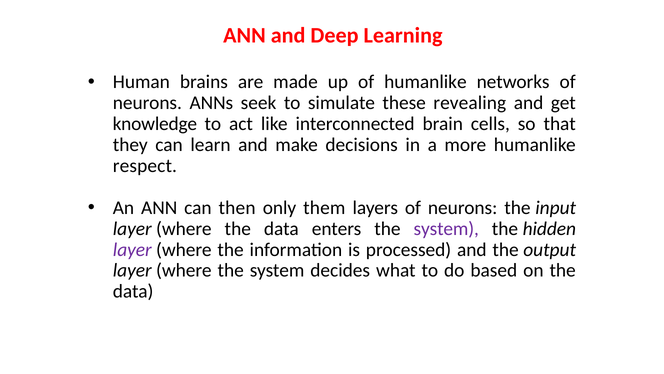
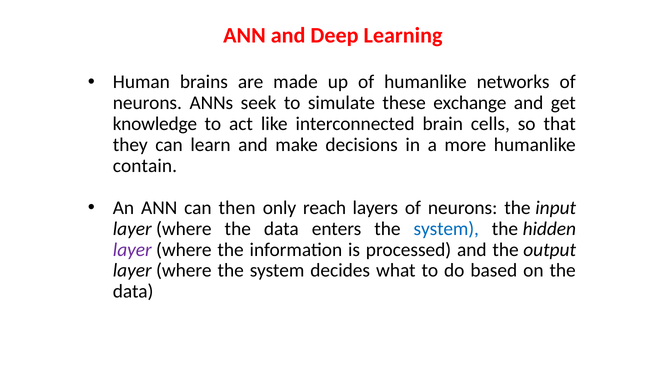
revealing: revealing -> exchange (470, 103)
respect: respect -> contain (145, 166)
them: them -> reach (324, 207)
system colour: purple -> blue (446, 228)
